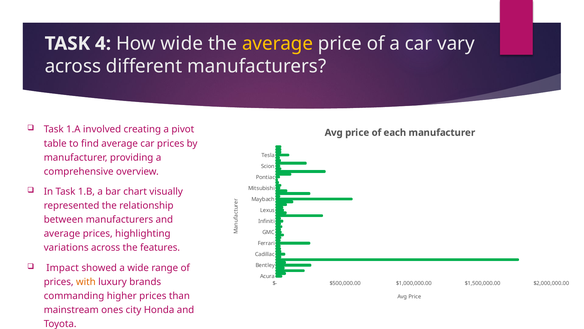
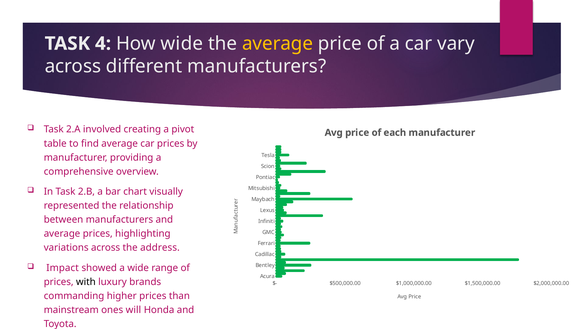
1.A: 1.A -> 2.A (73, 129)
1.B: 1.B -> 2.B (86, 191)
features: features -> address (160, 247)
with colour: orange -> black (86, 281)
city: city -> will (133, 309)
